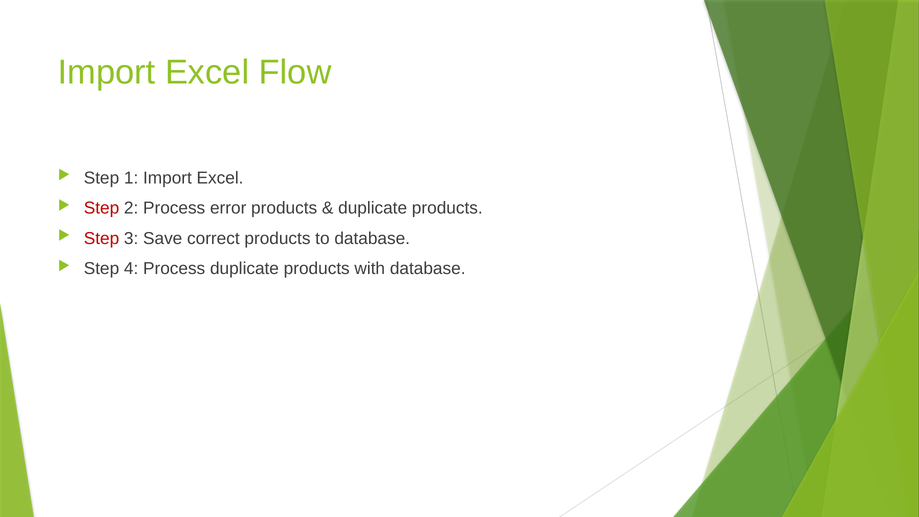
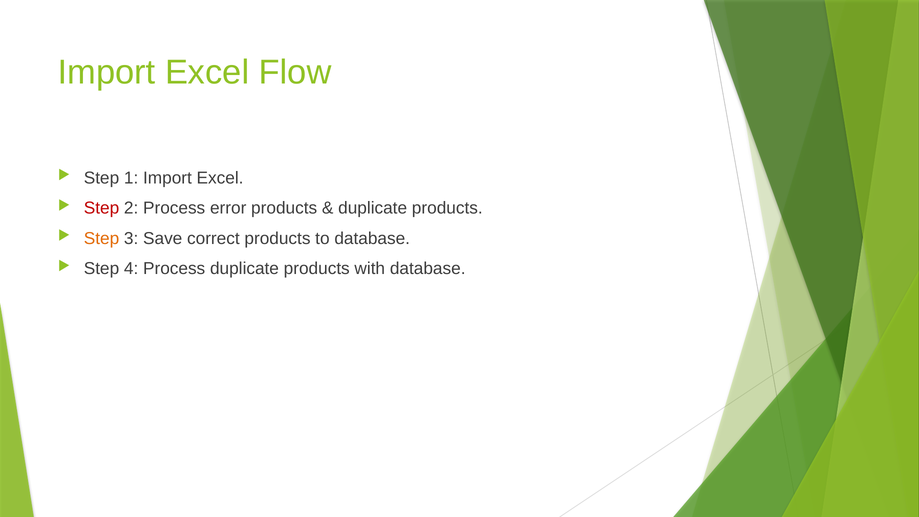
Step colour: red -> orange (102, 238)
